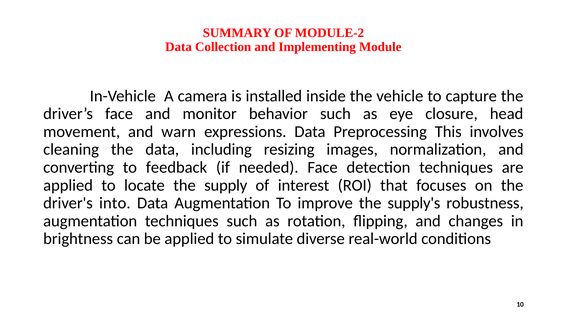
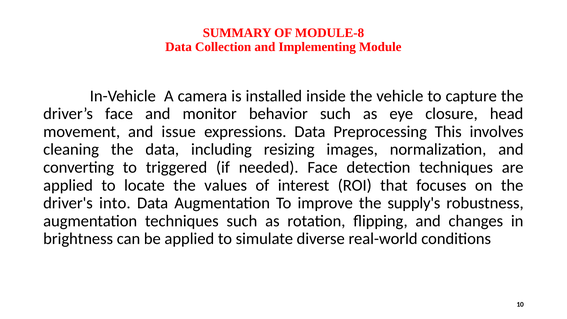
MODULE-2: MODULE-2 -> MODULE-8 (330, 33)
warn: warn -> issue (179, 132)
feedback: feedback -> triggered (177, 167)
supply: supply -> values (226, 185)
